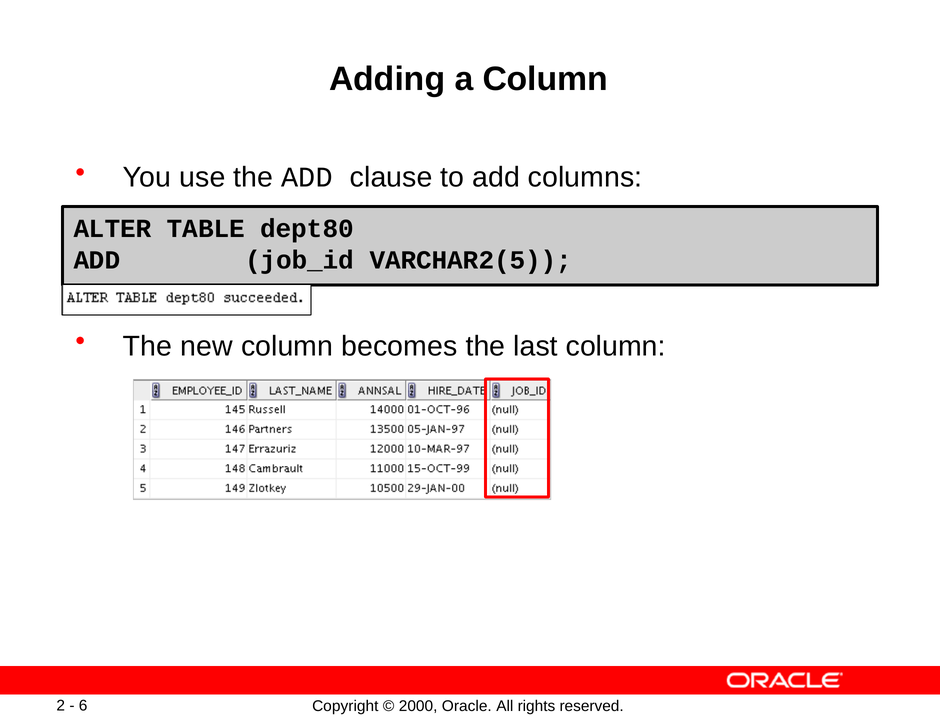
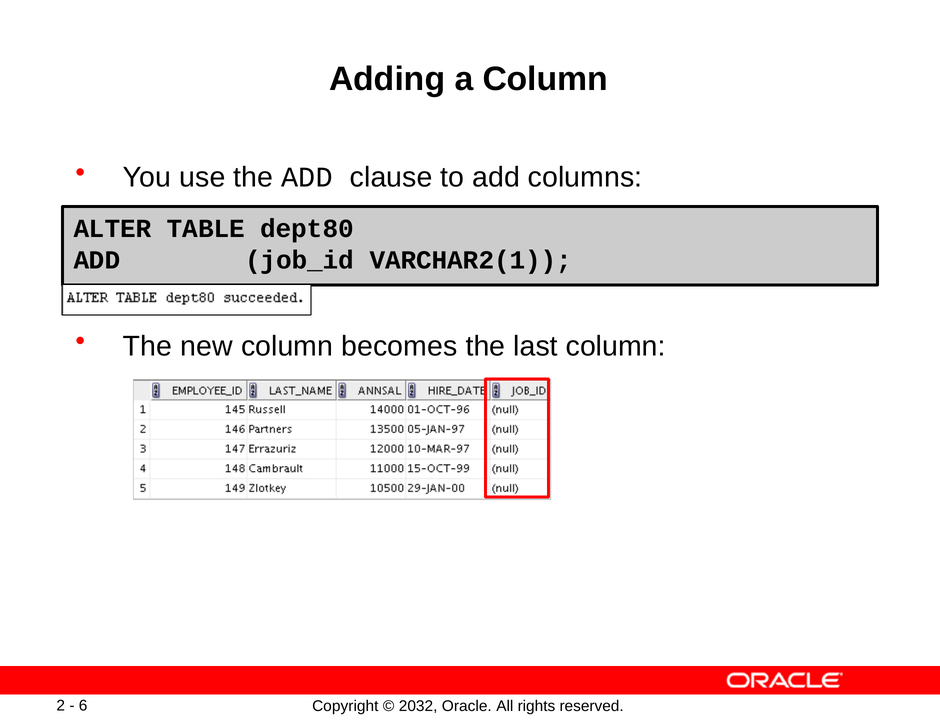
VARCHAR2(5: VARCHAR2(5 -> VARCHAR2(1 (471, 260)
2000: 2000 -> 2032 (418, 706)
